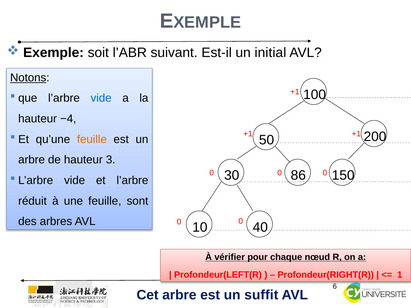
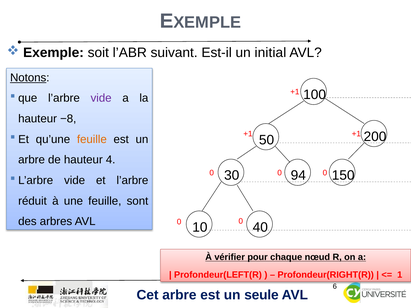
vide colour: blue -> purple (101, 98)
−4: −4 -> −8 (68, 119)
3: 3 -> 4 (111, 160)
86: 86 -> 94 (298, 176)
suffit: suffit -> seule (261, 295)
